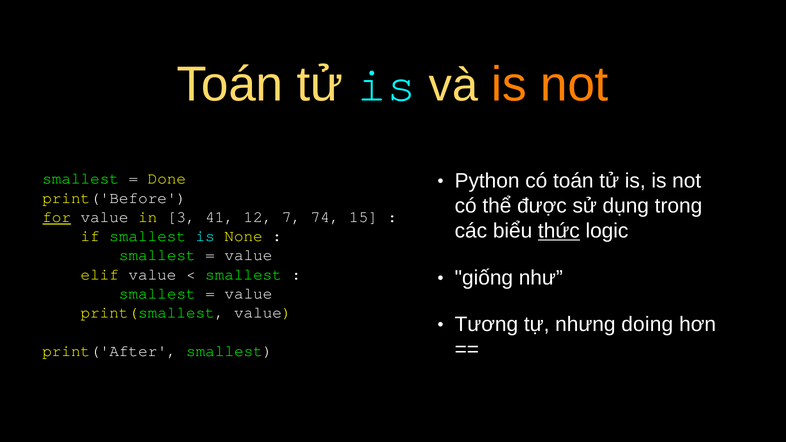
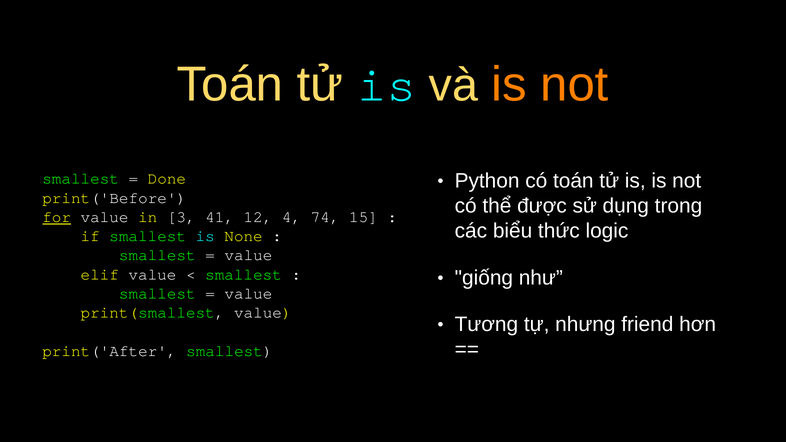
7: 7 -> 4 (292, 217)
thức underline: present -> none (559, 231)
doing: doing -> friend (647, 324)
